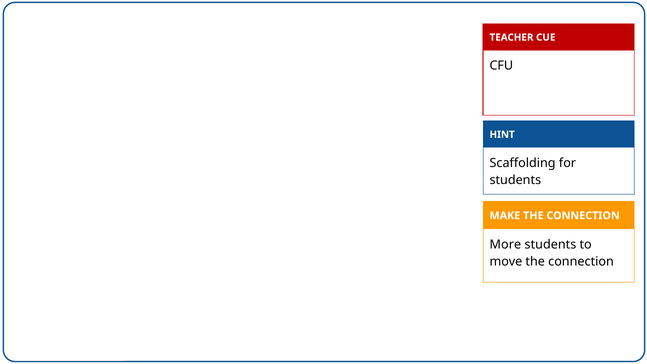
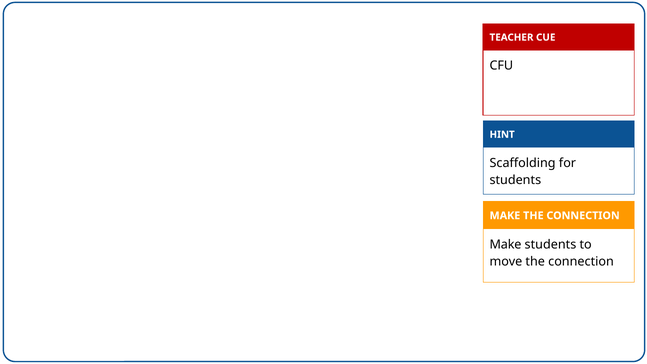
More: More -> Make (505, 245)
